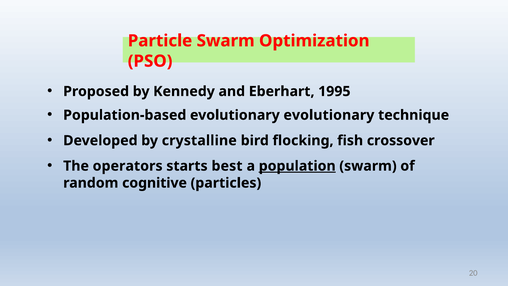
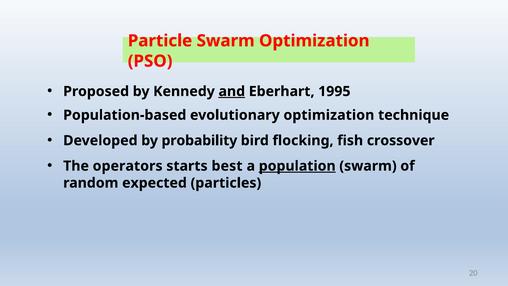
and underline: none -> present (232, 91)
evolutionary evolutionary: evolutionary -> optimization (329, 115)
crystalline: crystalline -> probability (199, 140)
cognitive: cognitive -> expected (154, 183)
